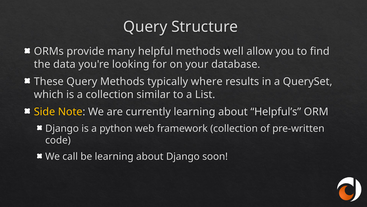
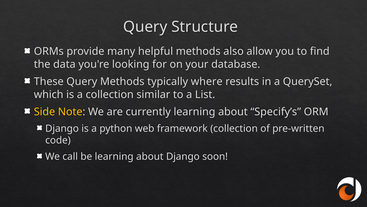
well: well -> also (234, 51)
Helpful’s: Helpful’s -> Specify’s (276, 112)
